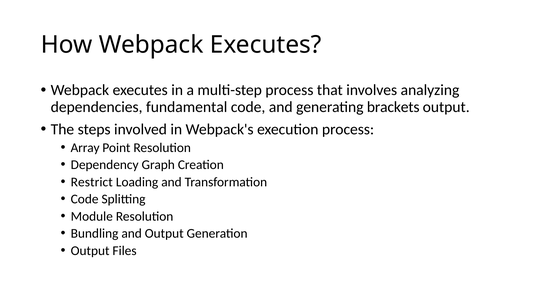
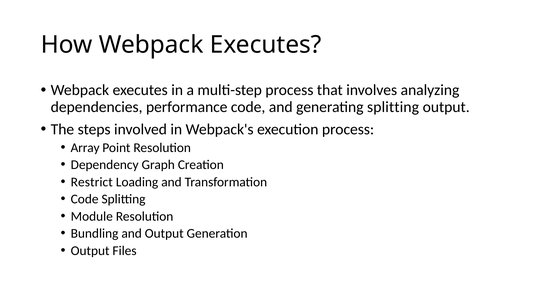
fundamental: fundamental -> performance (187, 107)
generating brackets: brackets -> splitting (393, 107)
